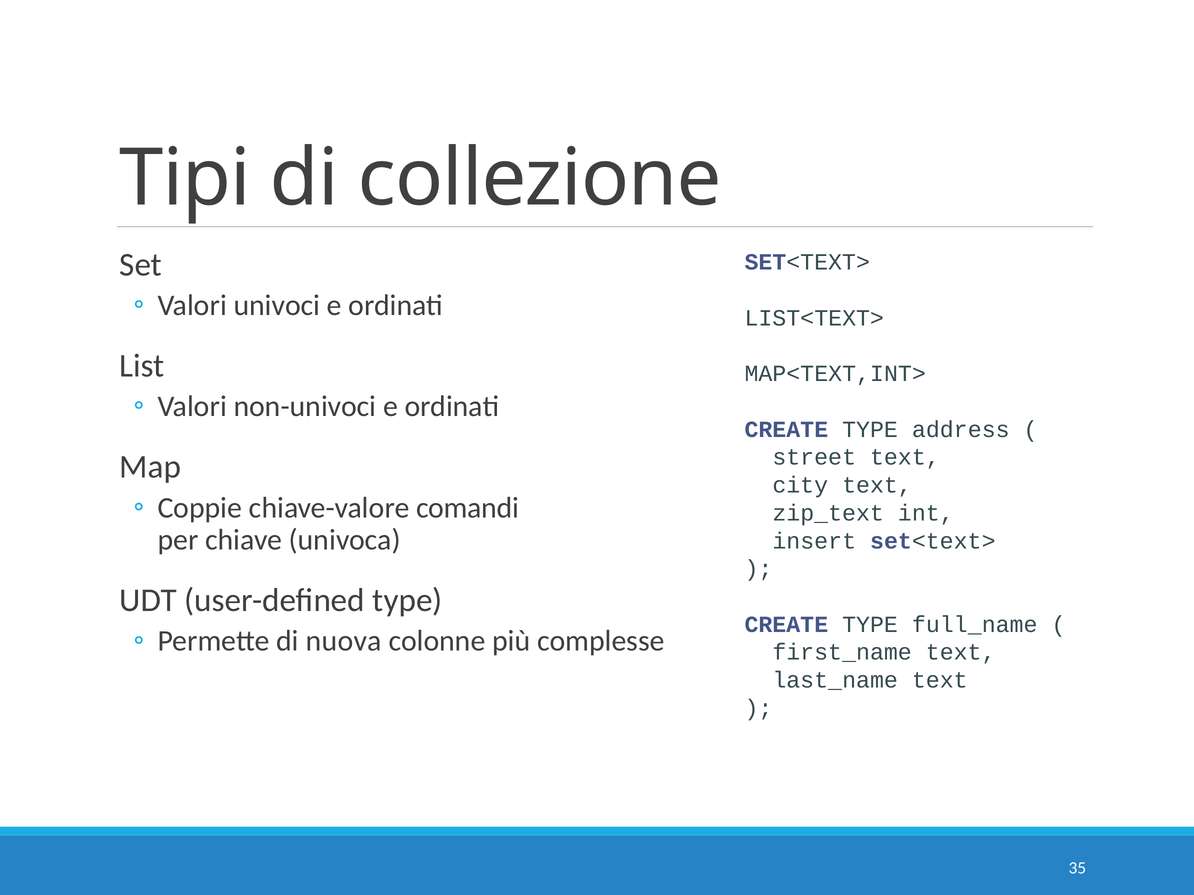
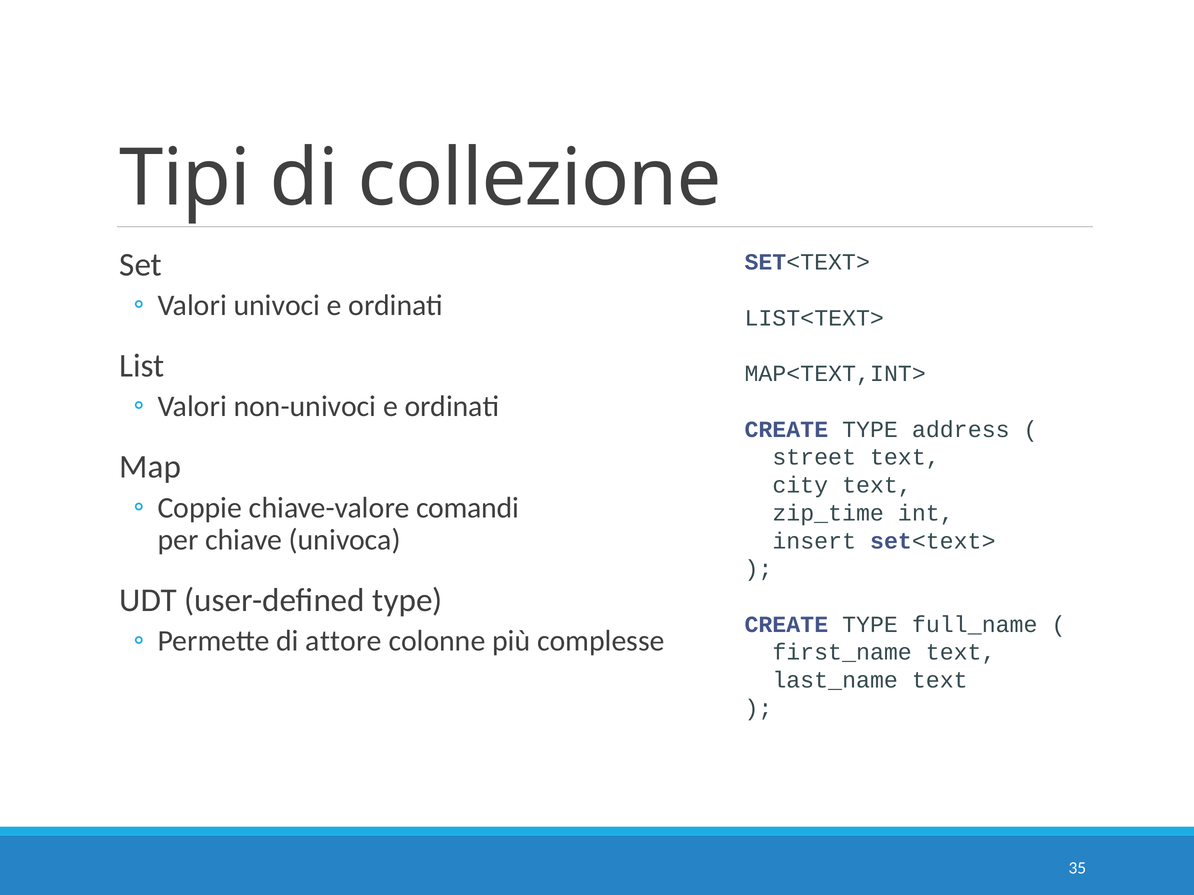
zip_text: zip_text -> zip_time (828, 513)
nuova: nuova -> attore (344, 641)
